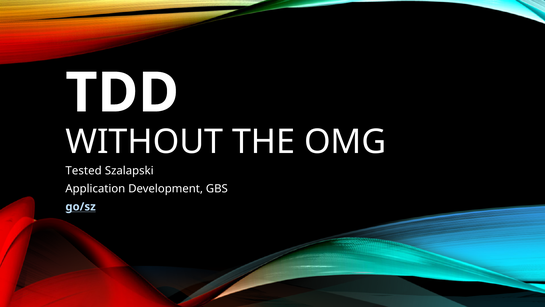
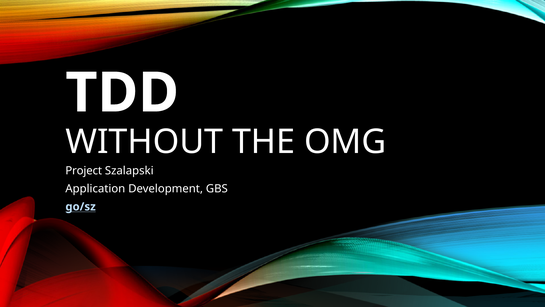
Tested: Tested -> Project (84, 170)
